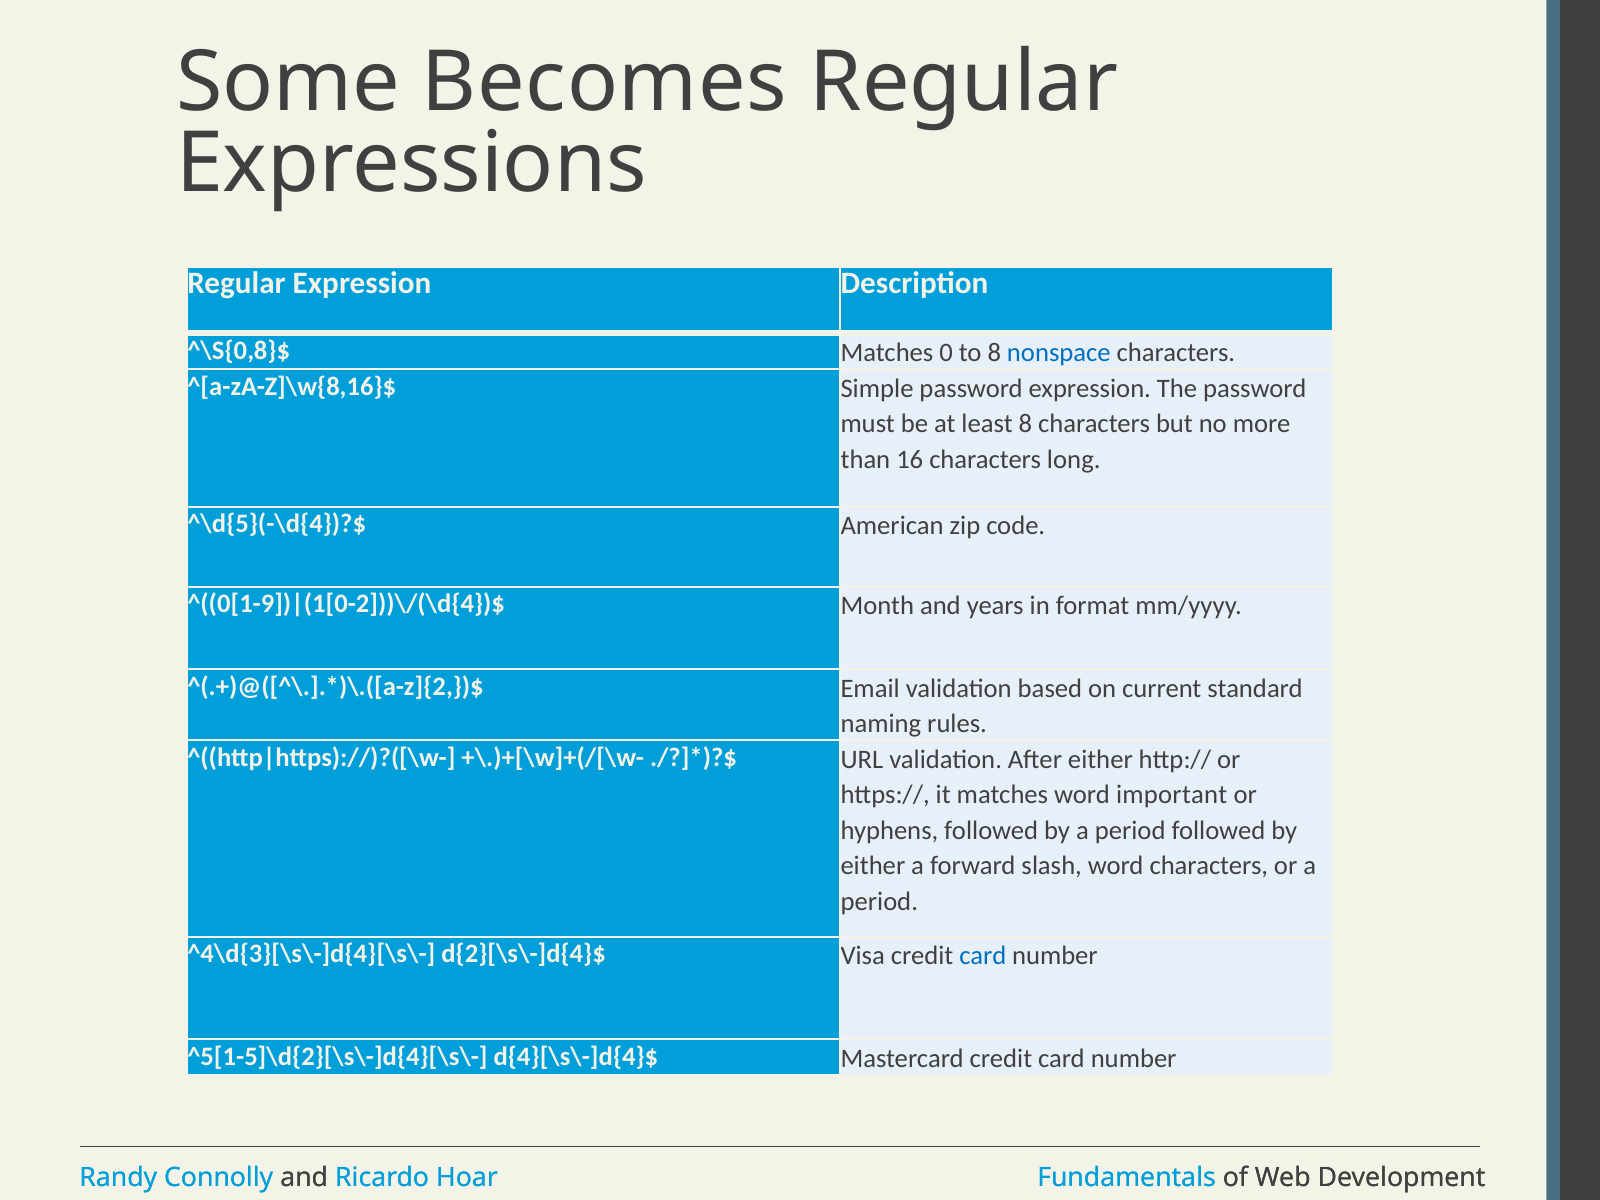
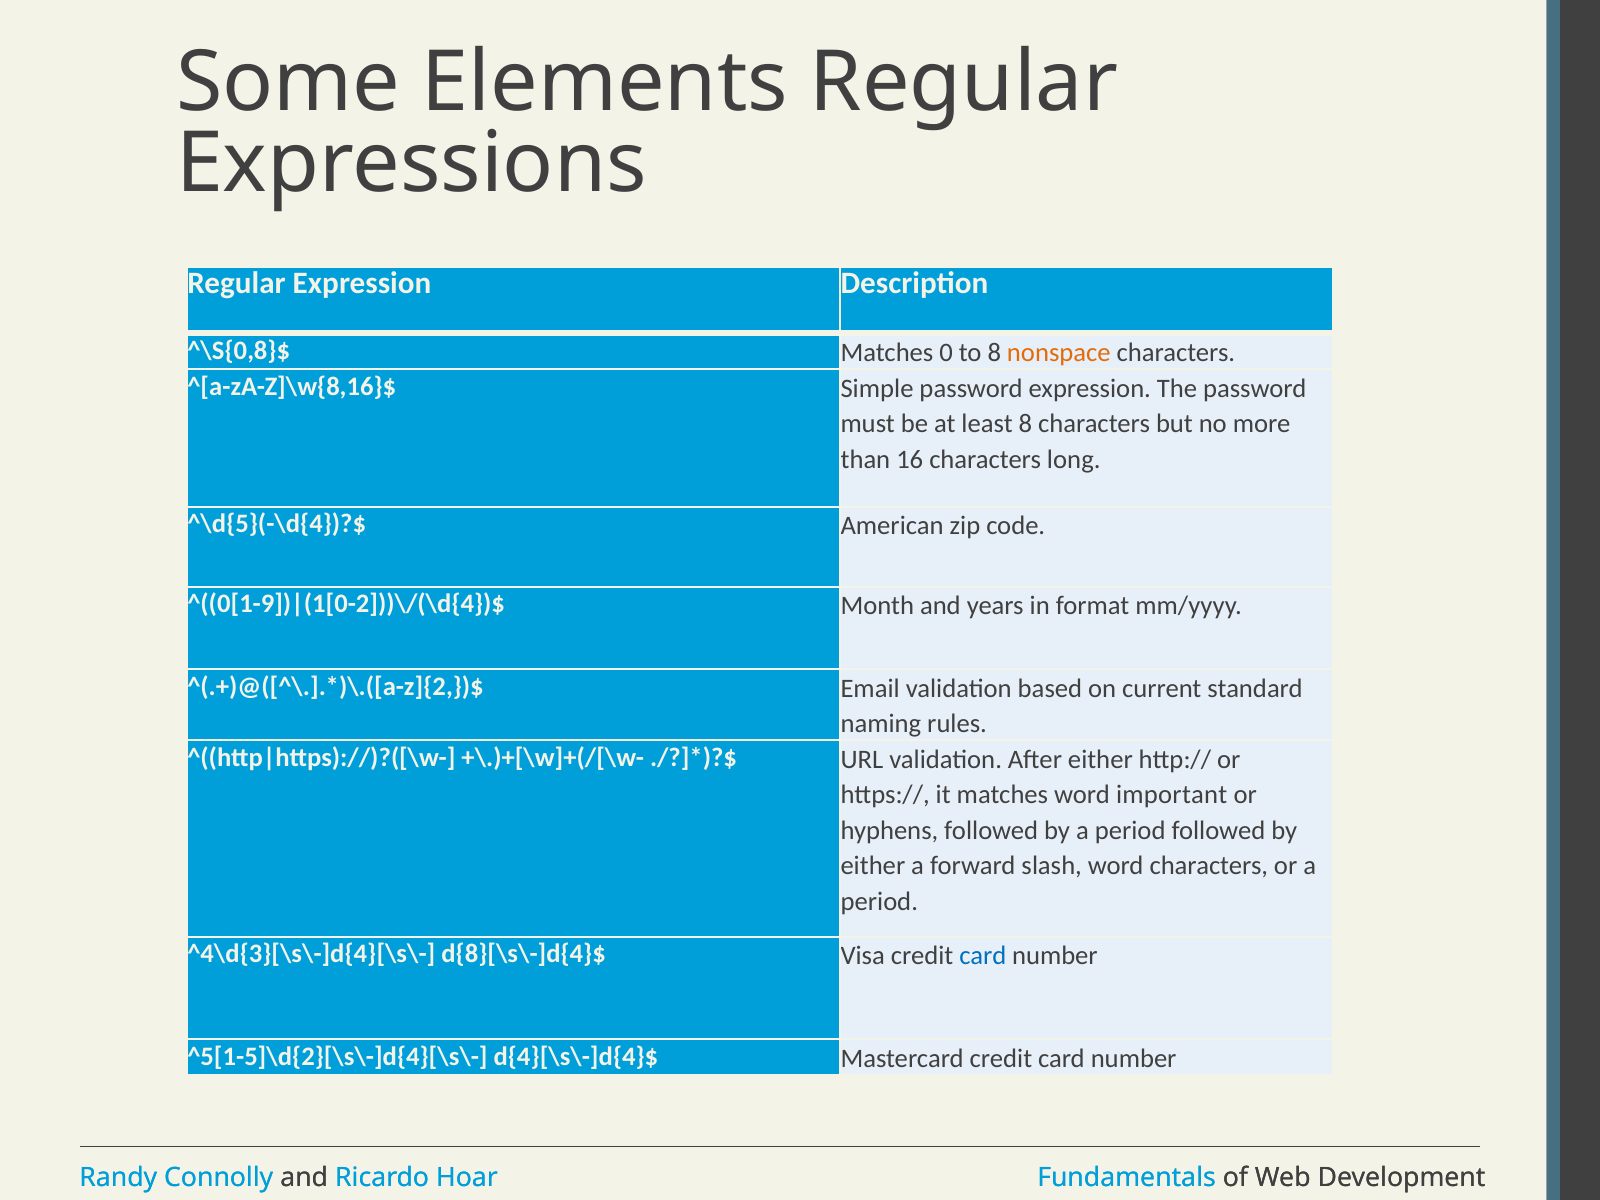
Becomes: Becomes -> Elements (605, 83)
nonspace colour: blue -> orange (1059, 353)
d{2}[\s\-]d{4}$: d{2}[\s\-]d{4}$ -> d{8}[\s\-]d{4}$ (524, 954)
